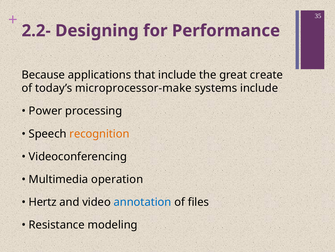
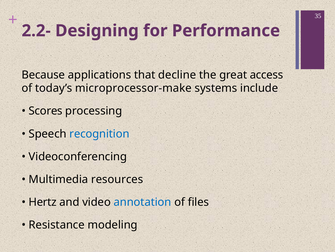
that include: include -> decline (177, 75)
create: create -> access (267, 75)
Power: Power -> Scores (46, 111)
recognition colour: orange -> blue (99, 133)
operation: operation -> resources (117, 179)
